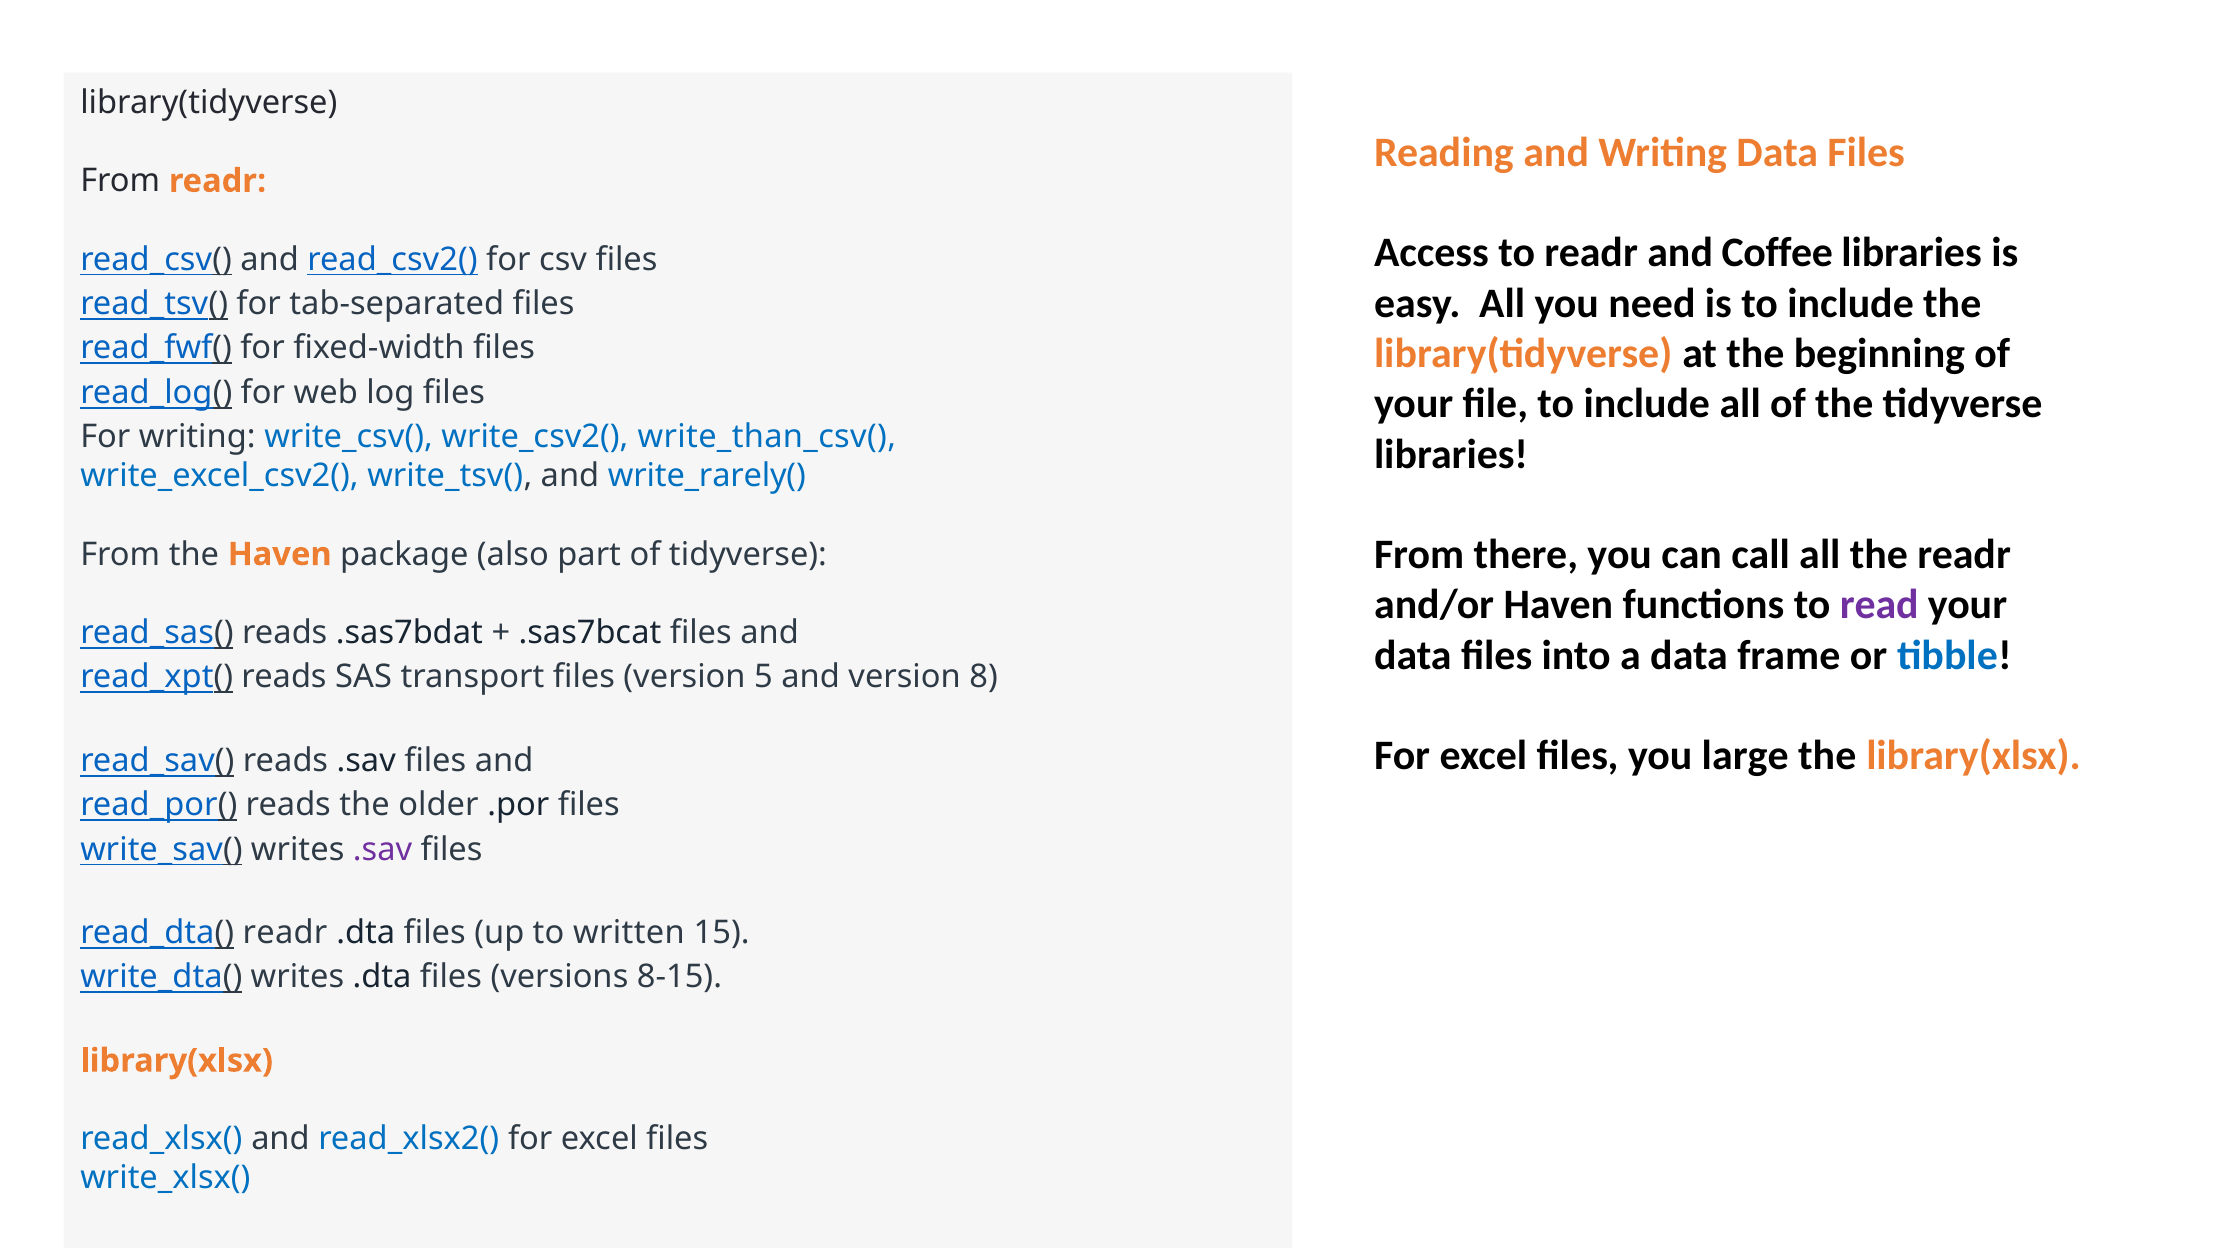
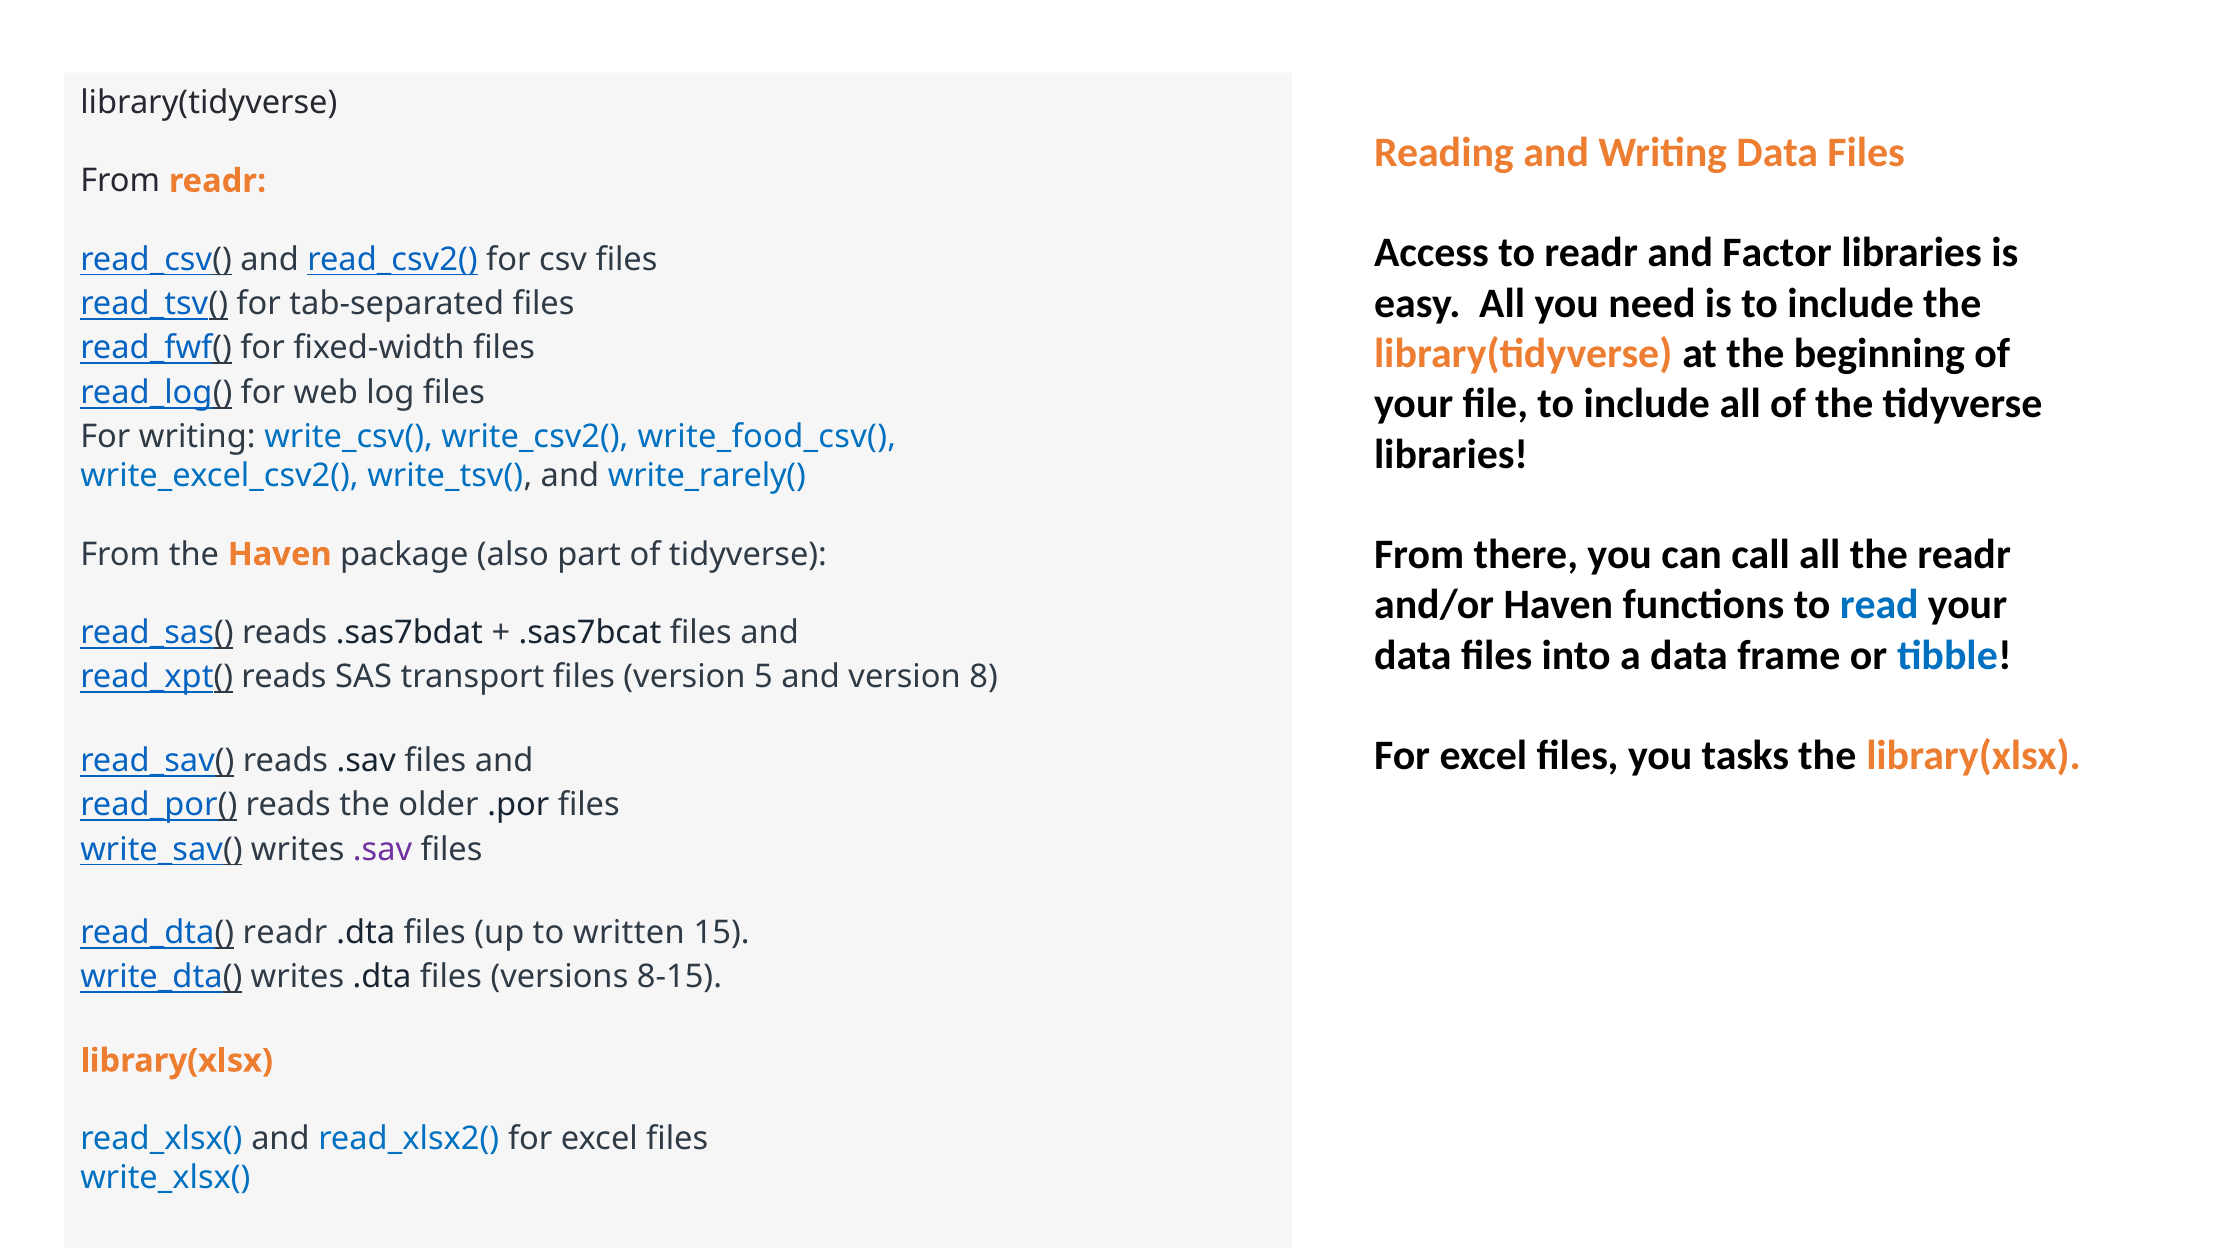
Coffee: Coffee -> Factor (1777, 253)
write_than_csv(: write_than_csv( -> write_food_csv( (767, 437)
read colour: purple -> blue (1879, 605)
large: large -> tasks (1745, 756)
